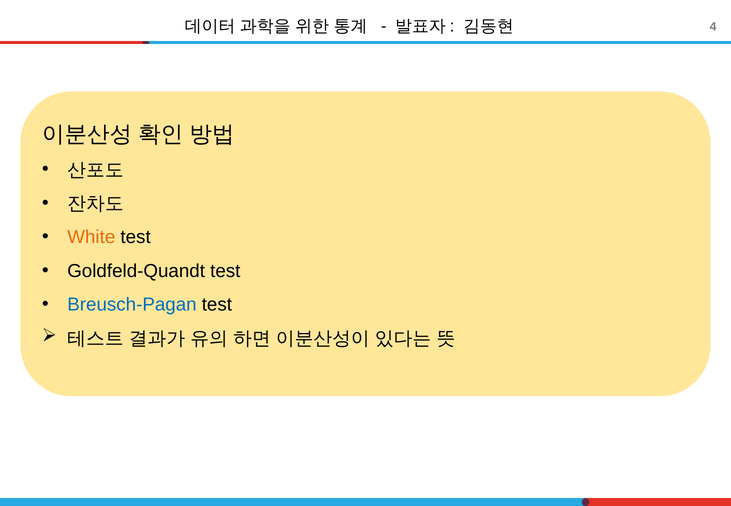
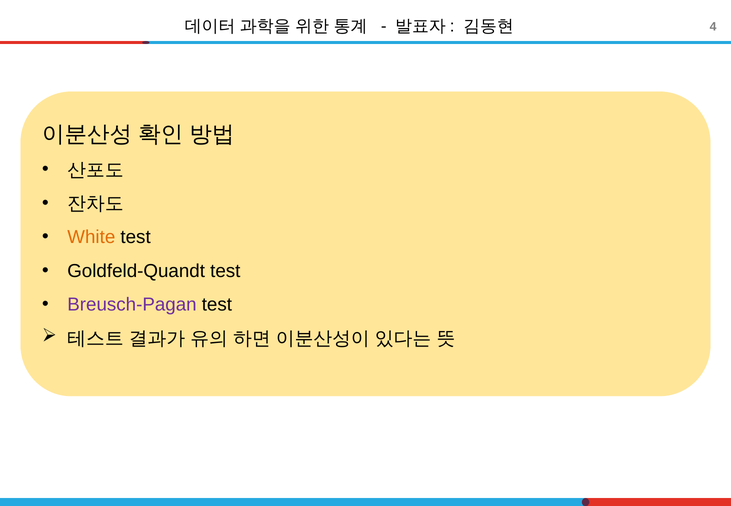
Breusch-Pagan colour: blue -> purple (132, 305)
